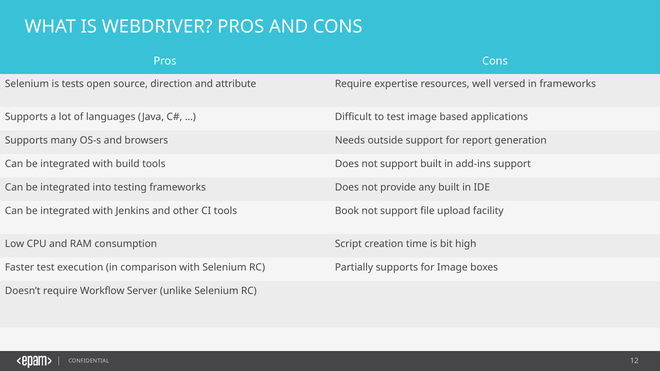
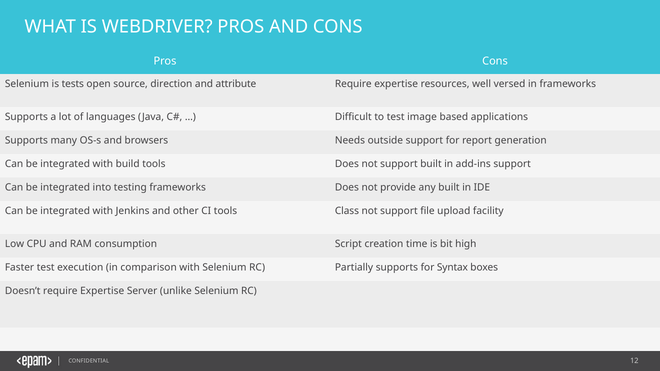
Book: Book -> Class (347, 211)
for Image: Image -> Syntax (452, 267)
Doesn’t require Workflow: Workflow -> Expertise (102, 291)
